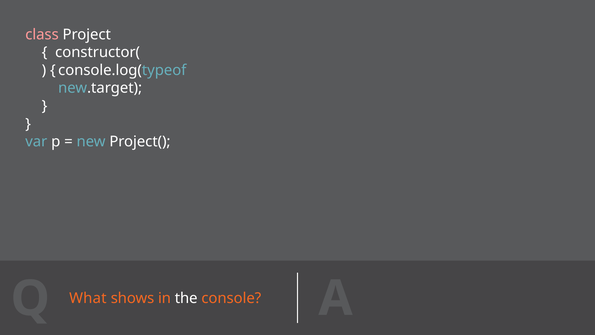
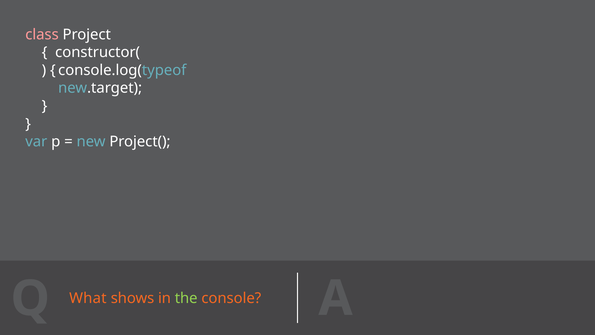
the colour: white -> light green (186, 298)
